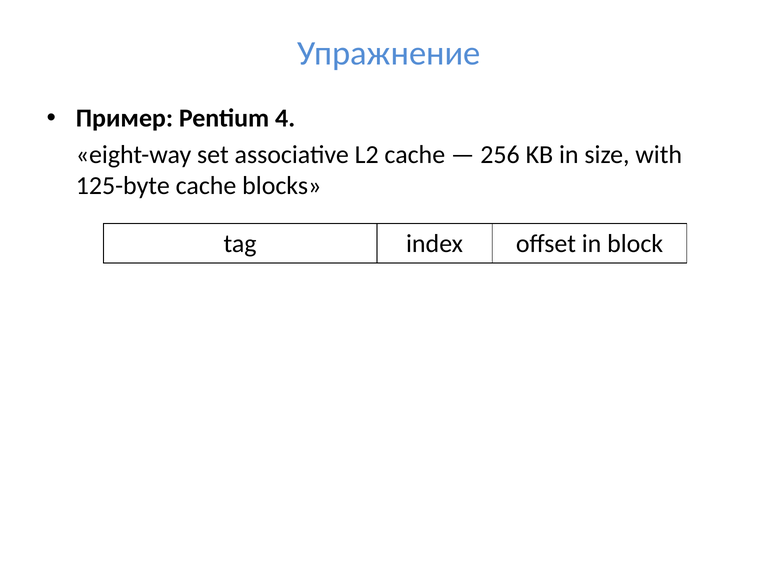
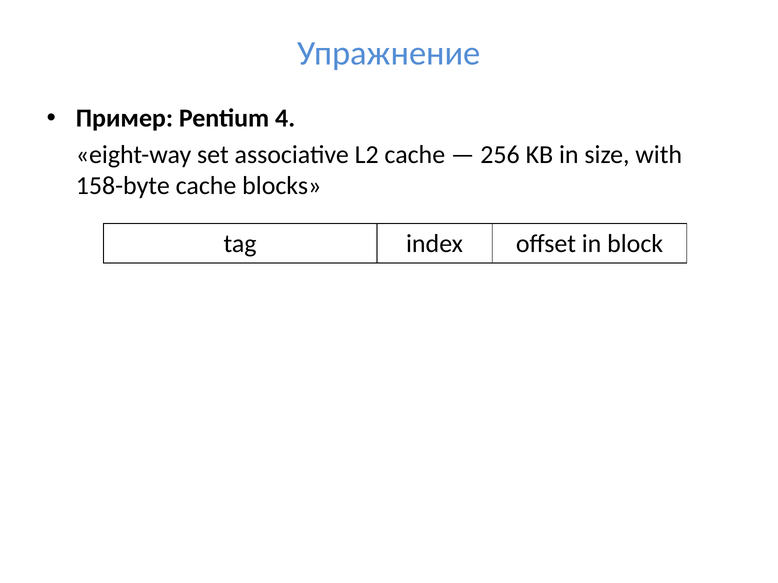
125-byte: 125-byte -> 158-byte (123, 186)
